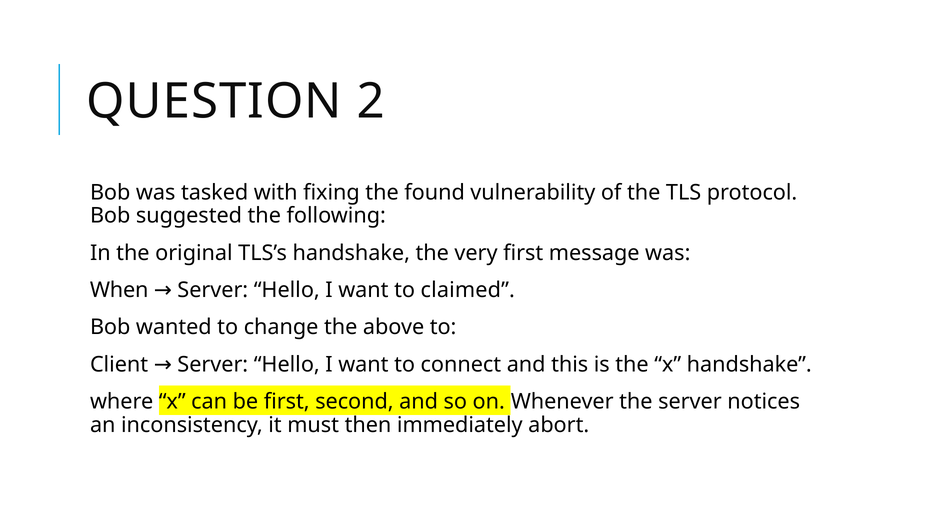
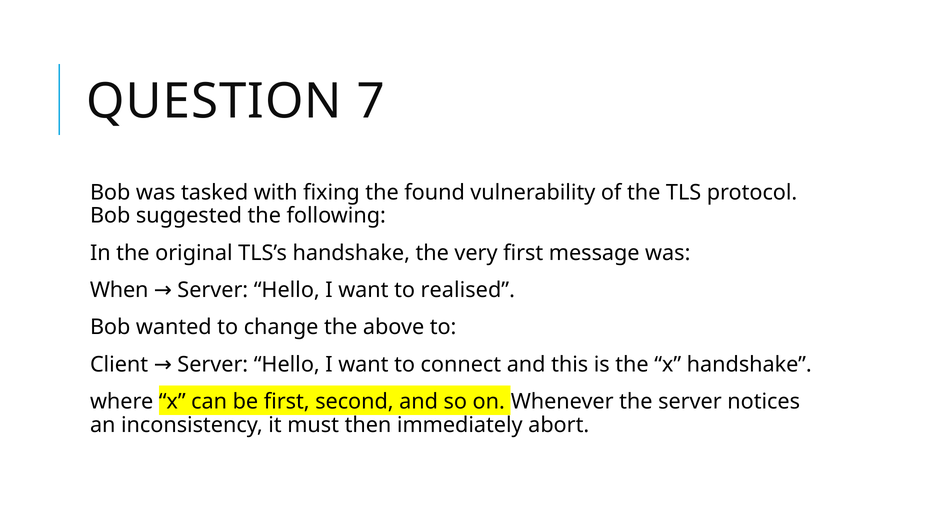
2: 2 -> 7 (371, 101)
claimed: claimed -> realised (468, 290)
